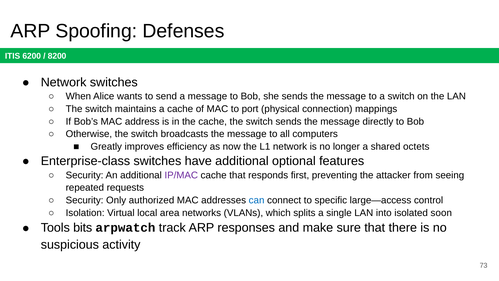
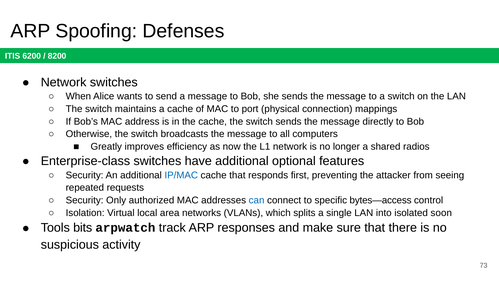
octets: octets -> radios (416, 146)
IP/MAC colour: purple -> blue (181, 175)
large—access: large—access -> bytes—access (381, 200)
